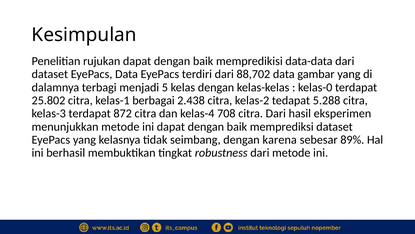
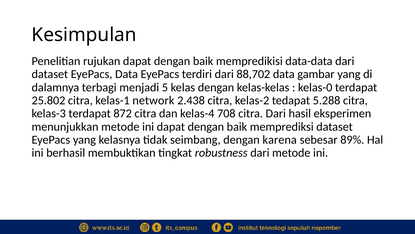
berbagai: berbagai -> network (153, 100)
